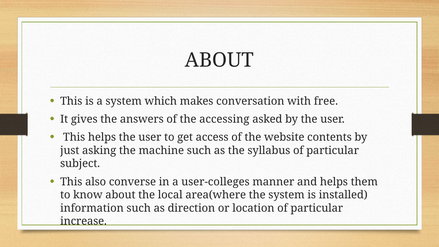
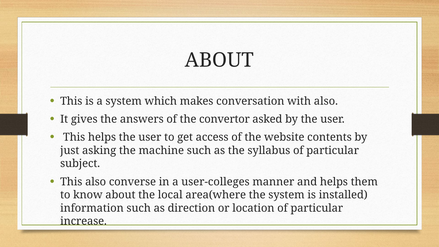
with free: free -> also (326, 101)
accessing: accessing -> convertor (224, 119)
